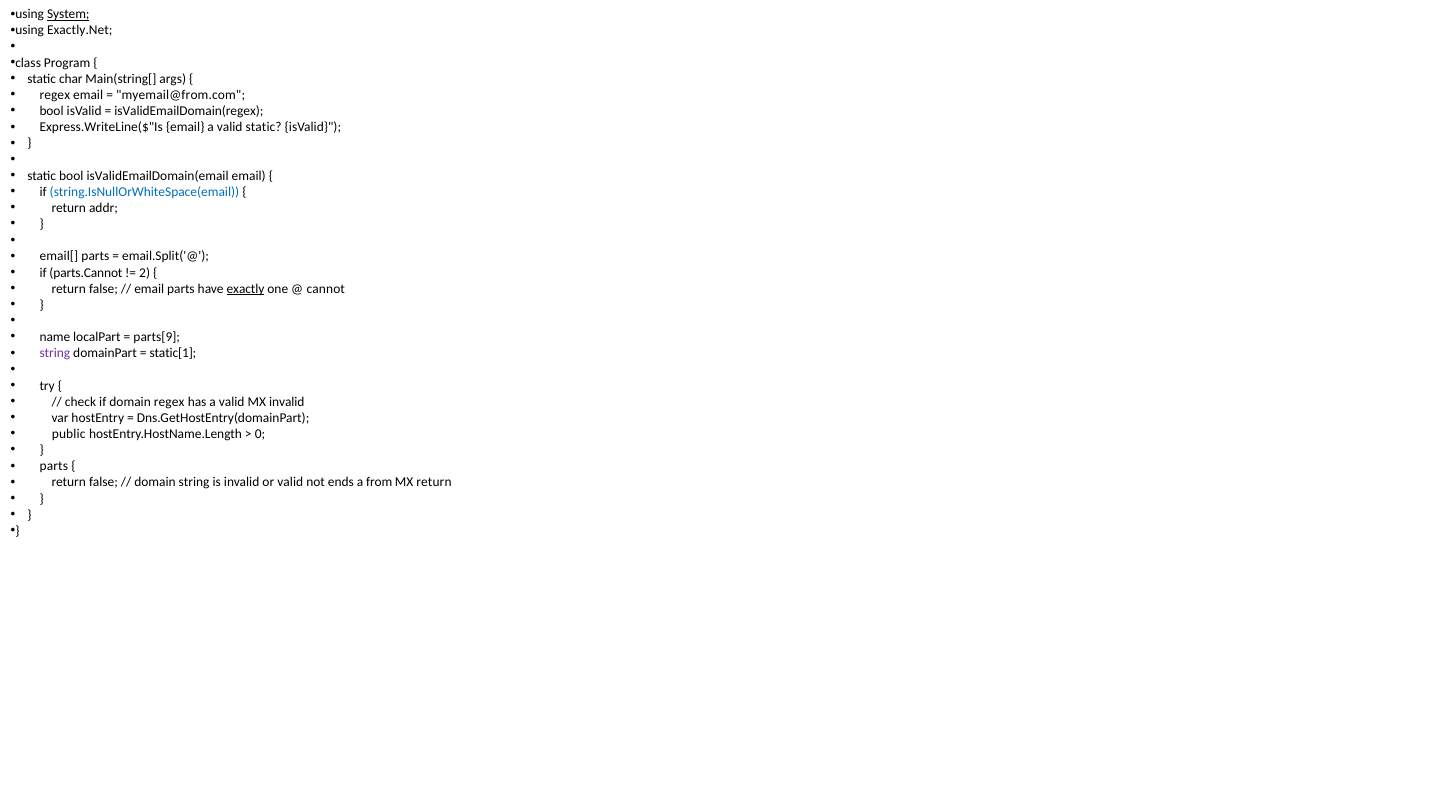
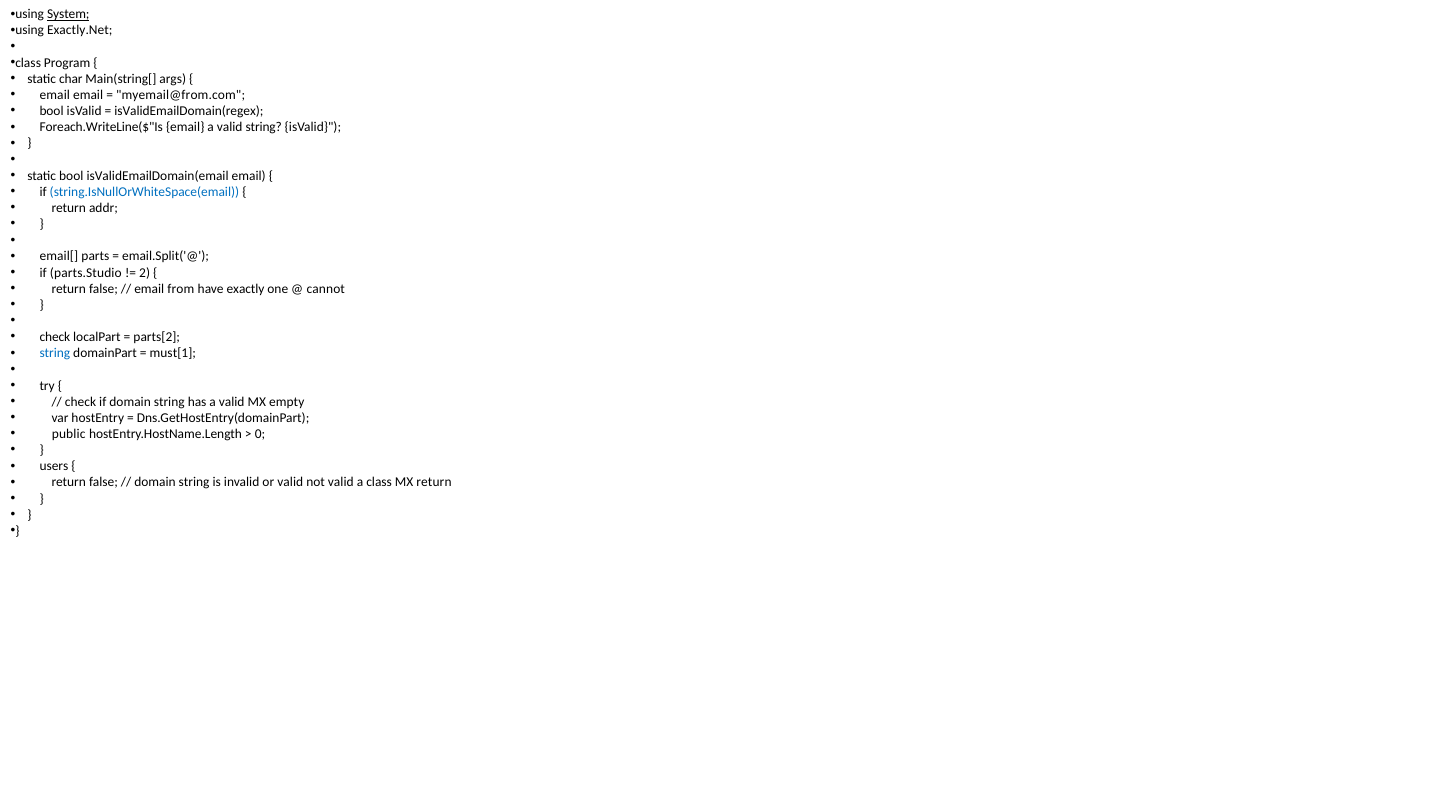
regex: regex -> email (55, 95)
Express.WriteLine($"Is: Express.WriteLine($"Is -> Foreach.WriteLine($"Is (101, 127)
valid static: static -> string (264, 127)
parts.Cannot: parts.Cannot -> parts.Studio (86, 273)
email parts: parts -> from (181, 289)
exactly underline: present -> none (246, 289)
name: name -> check (55, 337)
parts[9: parts[9 -> parts[2 (157, 337)
string colour: purple -> blue (55, 353)
static[1: static[1 -> must[1 (173, 353)
if domain regex: regex -> string (169, 402)
MX invalid: invalid -> empty (287, 402)
parts: parts -> users (54, 466)
not ends: ends -> valid (341, 482)
a from: from -> class (379, 482)
